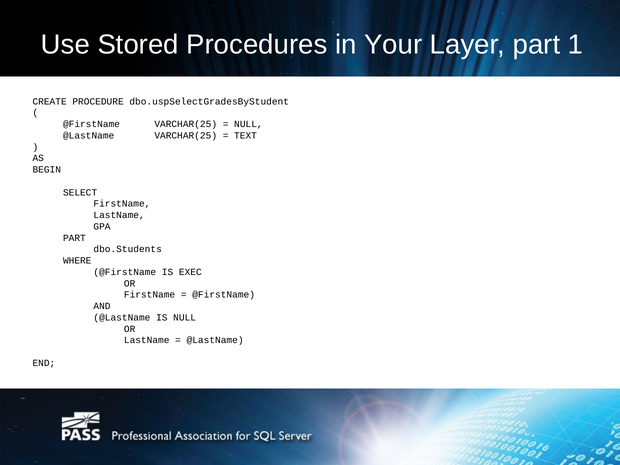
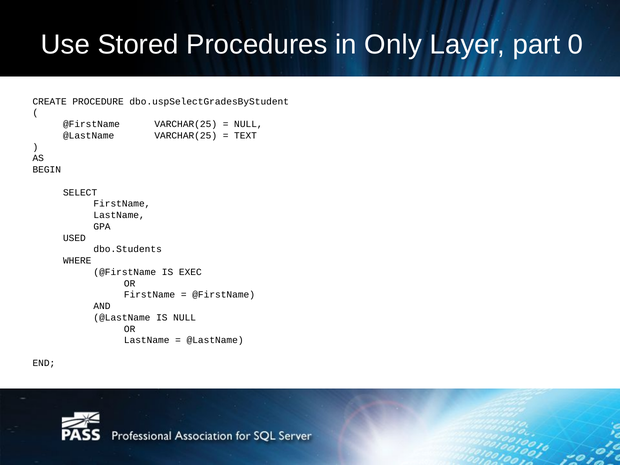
Your: Your -> Only (393, 44)
1: 1 -> 0 (576, 44)
PART: PART -> USED (74, 238)
